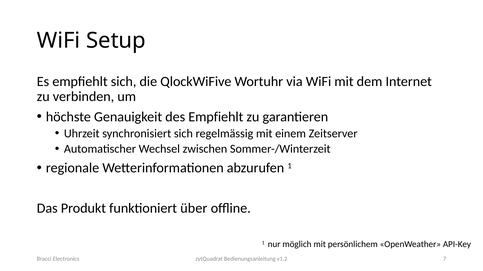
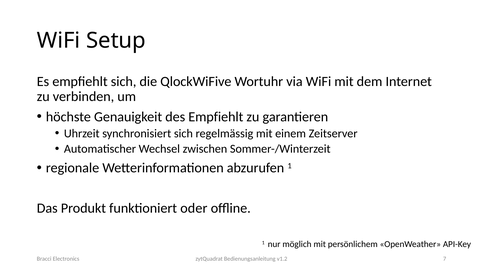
über: über -> oder (194, 209)
